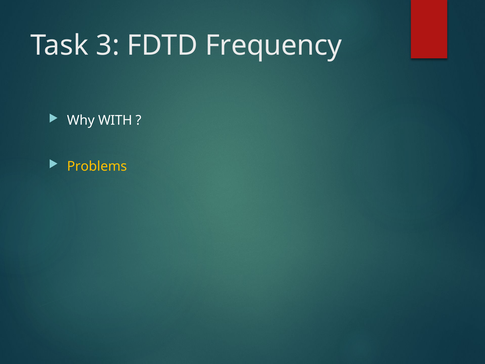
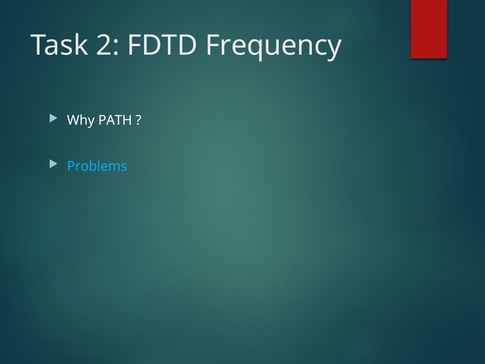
3: 3 -> 2 (108, 45)
WITH: WITH -> PATH (115, 120)
Problems colour: yellow -> light blue (97, 166)
